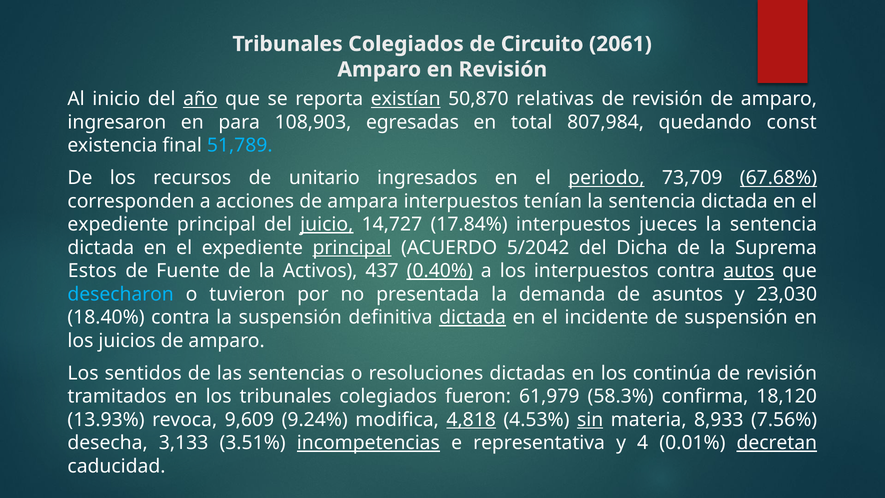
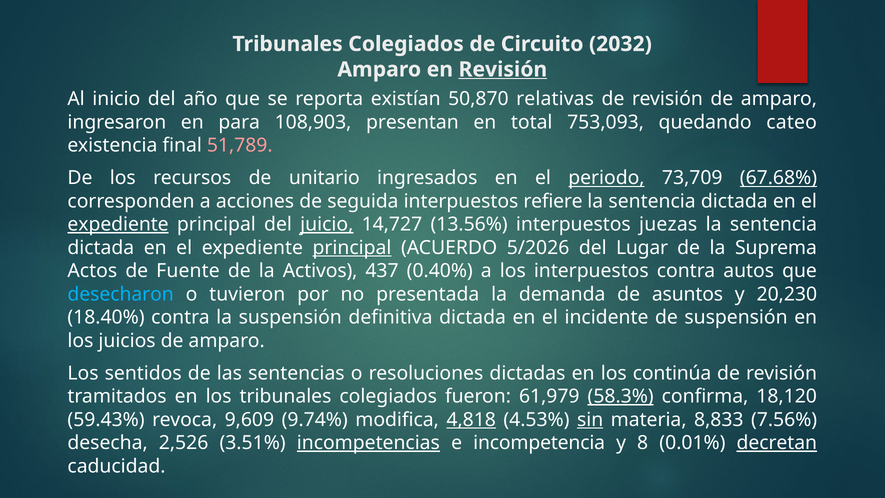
2061: 2061 -> 2032 (620, 44)
Revisión underline: none -> present (503, 69)
año underline: present -> none (200, 99)
existían underline: present -> none (406, 99)
egresadas: egresadas -> presentan (412, 122)
807,984: 807,984 -> 753,093 (606, 122)
const: const -> cateo (792, 122)
51,789 colour: light blue -> pink (240, 145)
ampara: ampara -> seguida (363, 201)
tenían: tenían -> refiere (553, 201)
expediente underline: none -> present (118, 224)
17.84%: 17.84% -> 13.56% (469, 224)
jueces: jueces -> juezas (668, 224)
5/2042: 5/2042 -> 5/2026 (538, 248)
Dicha: Dicha -> Lugar (642, 248)
Estos: Estos -> Actos (92, 271)
0.40% underline: present -> none (440, 271)
autos underline: present -> none (749, 271)
23,030: 23,030 -> 20,230 (787, 294)
dictada underline: present -> none (473, 317)
58.3% underline: none -> present (621, 396)
13.93%: 13.93% -> 59.43% (106, 419)
9.24%: 9.24% -> 9.74% (315, 419)
8,933: 8,933 -> 8,833 (719, 419)
3,133: 3,133 -> 2,526 (184, 443)
representativa: representativa -> incompetencia (539, 443)
4: 4 -> 8 (643, 443)
